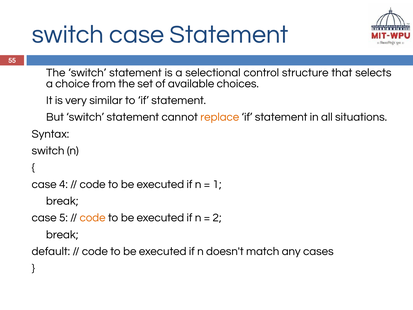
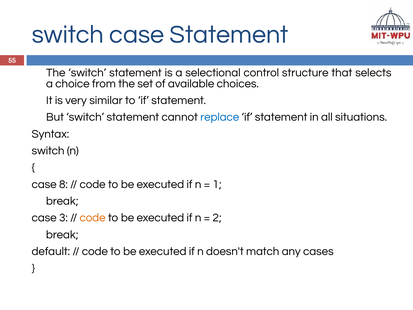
replace colour: orange -> blue (220, 117)
4: 4 -> 8 (63, 184)
5: 5 -> 3 (63, 218)
